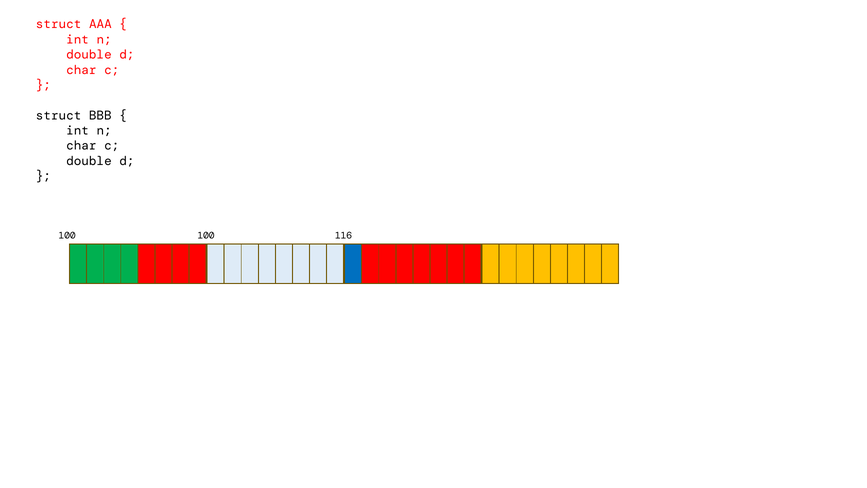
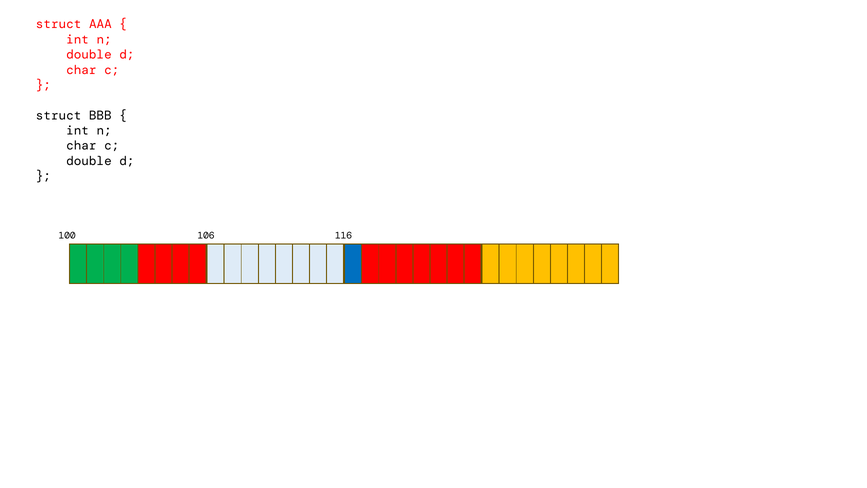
100 100: 100 -> 106 (206, 235)
